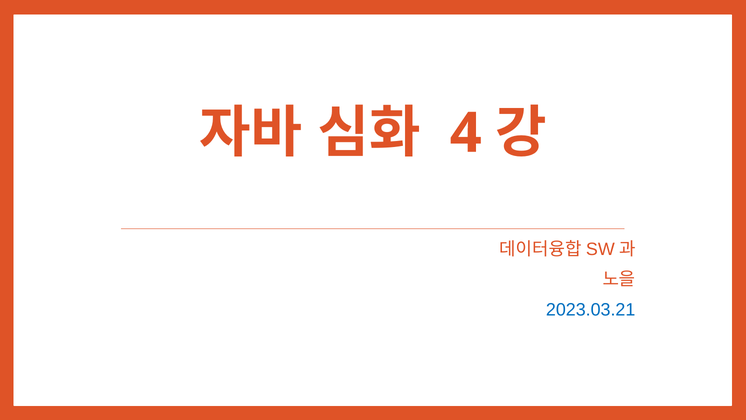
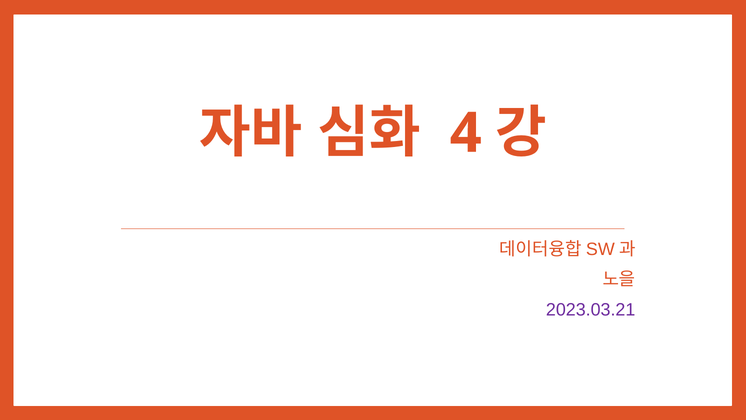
2023.03.21 colour: blue -> purple (591, 309)
